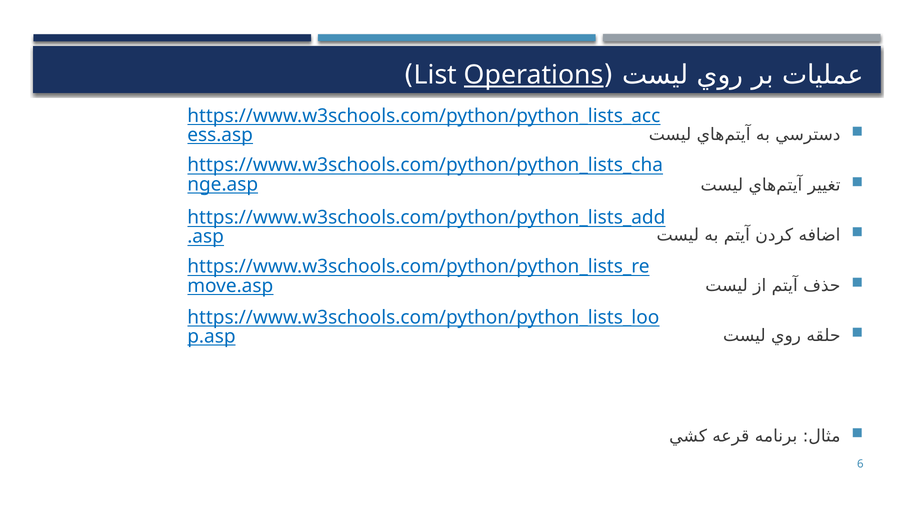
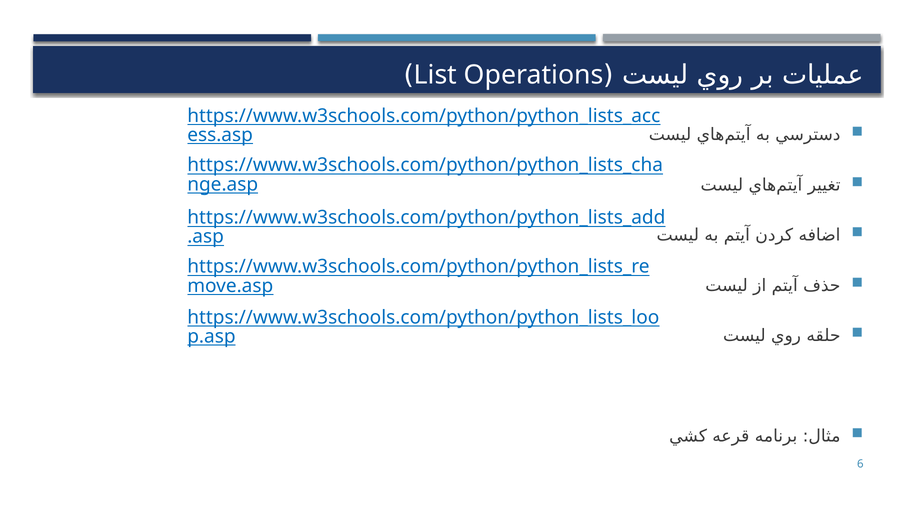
Operations underline: present -> none (534, 75)
